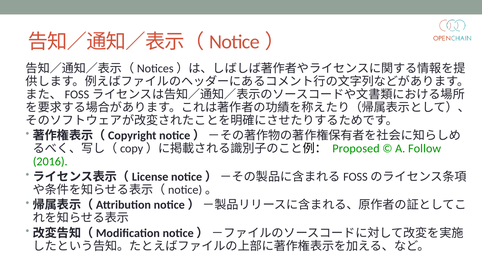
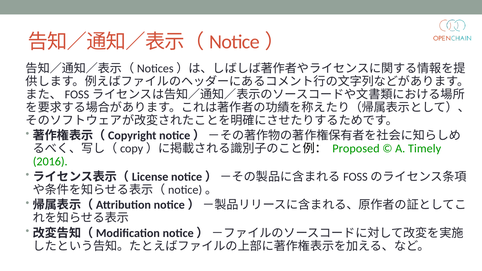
Follow: Follow -> Timely (425, 149)
